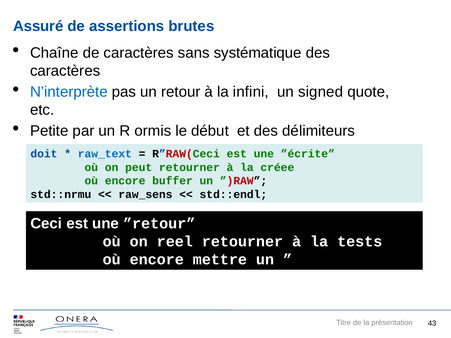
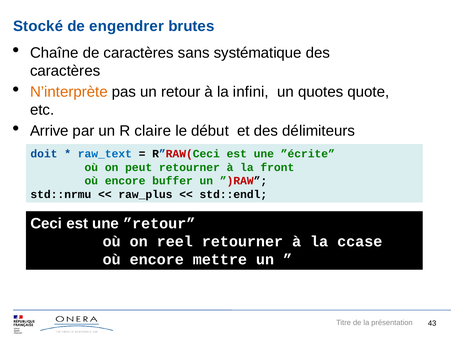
Assuré: Assuré -> Stocké (38, 26)
assertions: assertions -> engendrer (127, 26)
N’interprète colour: blue -> orange (69, 92)
signed: signed -> quotes (321, 92)
Petite: Petite -> Arrive (49, 131)
ormis: ormis -> claire (153, 131)
créee: créee -> front (277, 167)
raw_sens: raw_sens -> raw_plus (145, 194)
tests: tests -> ccase (360, 242)
